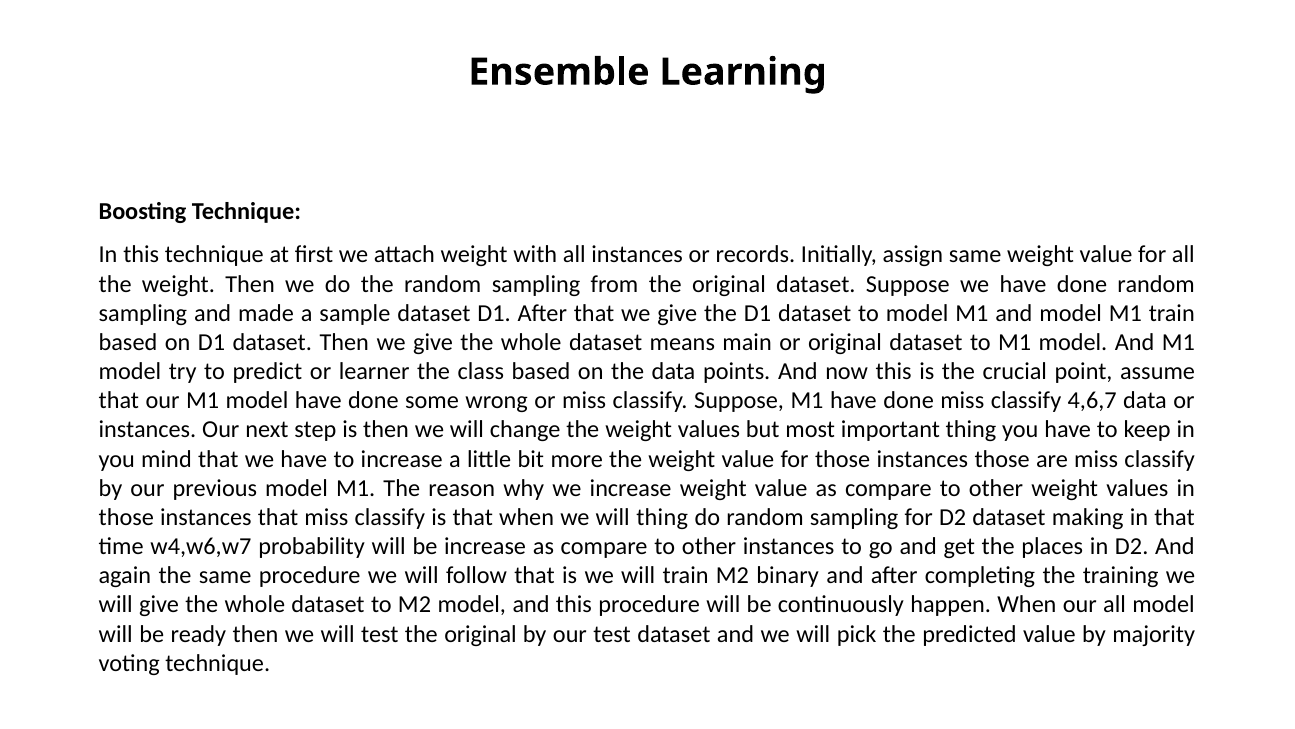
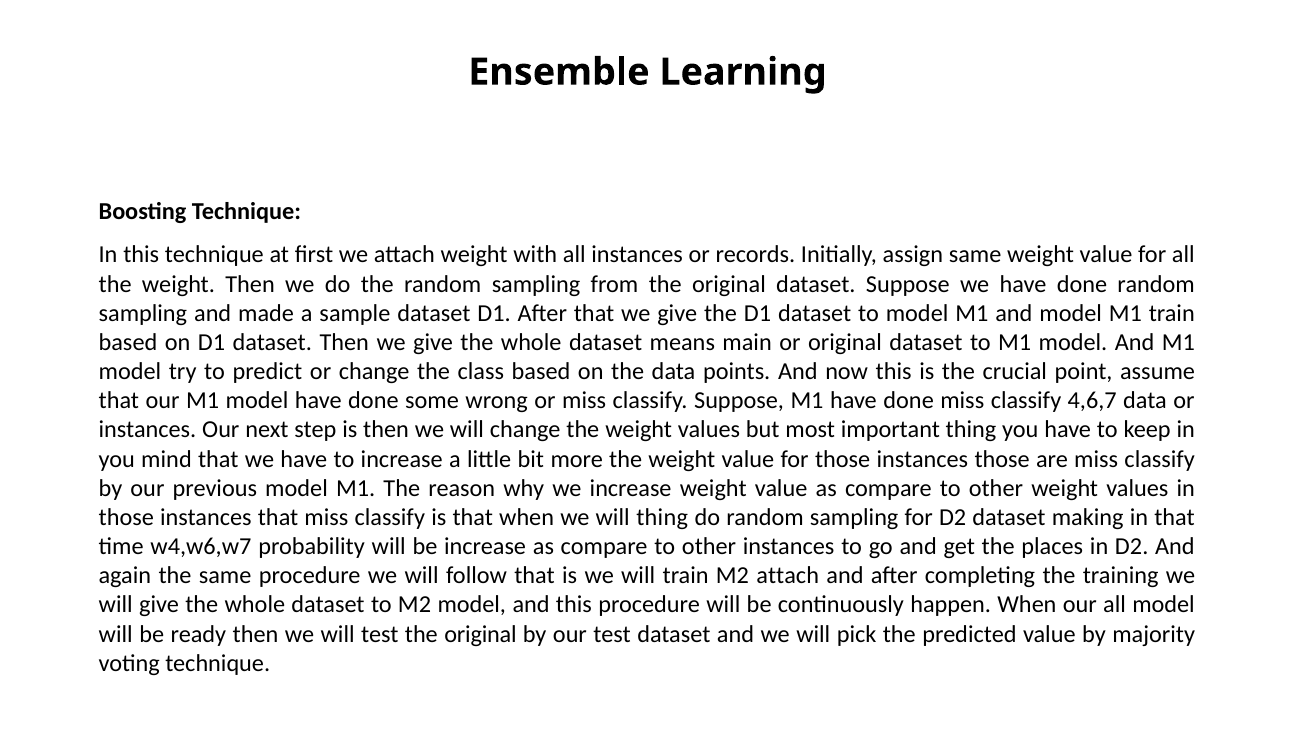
or learner: learner -> change (374, 371)
M2 binary: binary -> attach (788, 575)
